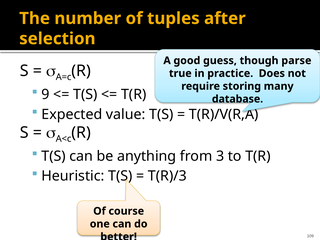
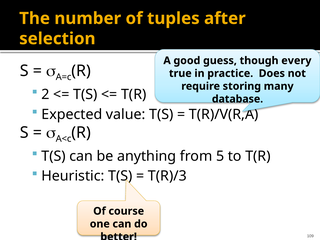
parse: parse -> every (296, 61)
9: 9 -> 2 (45, 94)
3: 3 -> 5 (220, 156)
